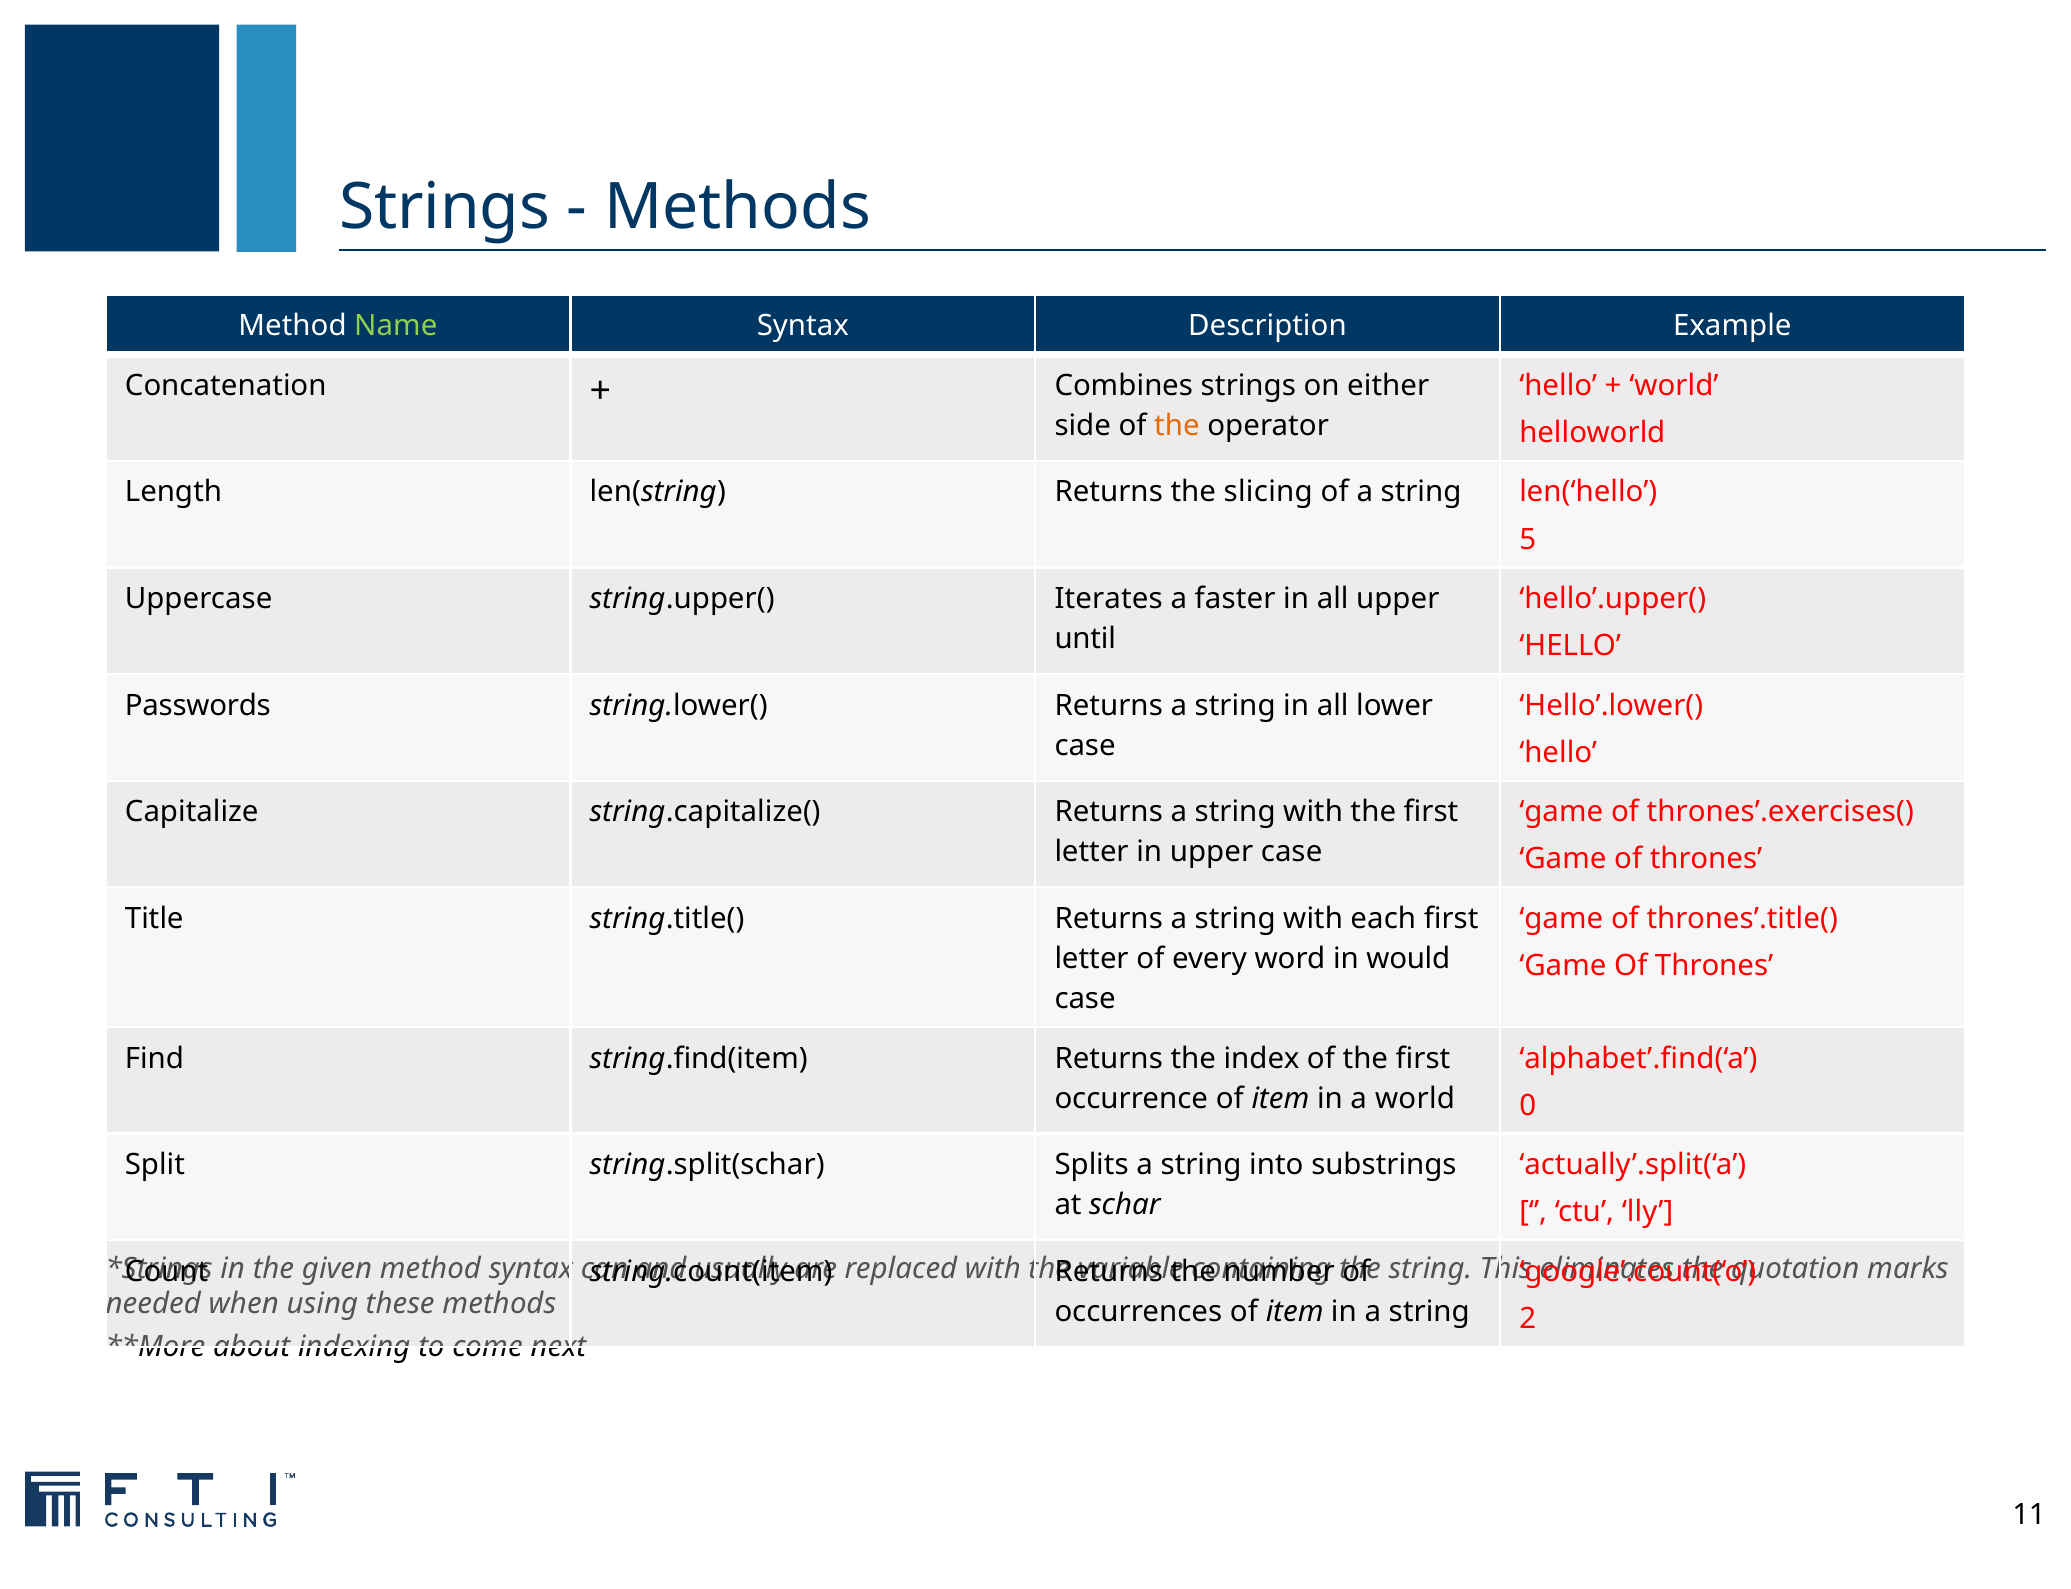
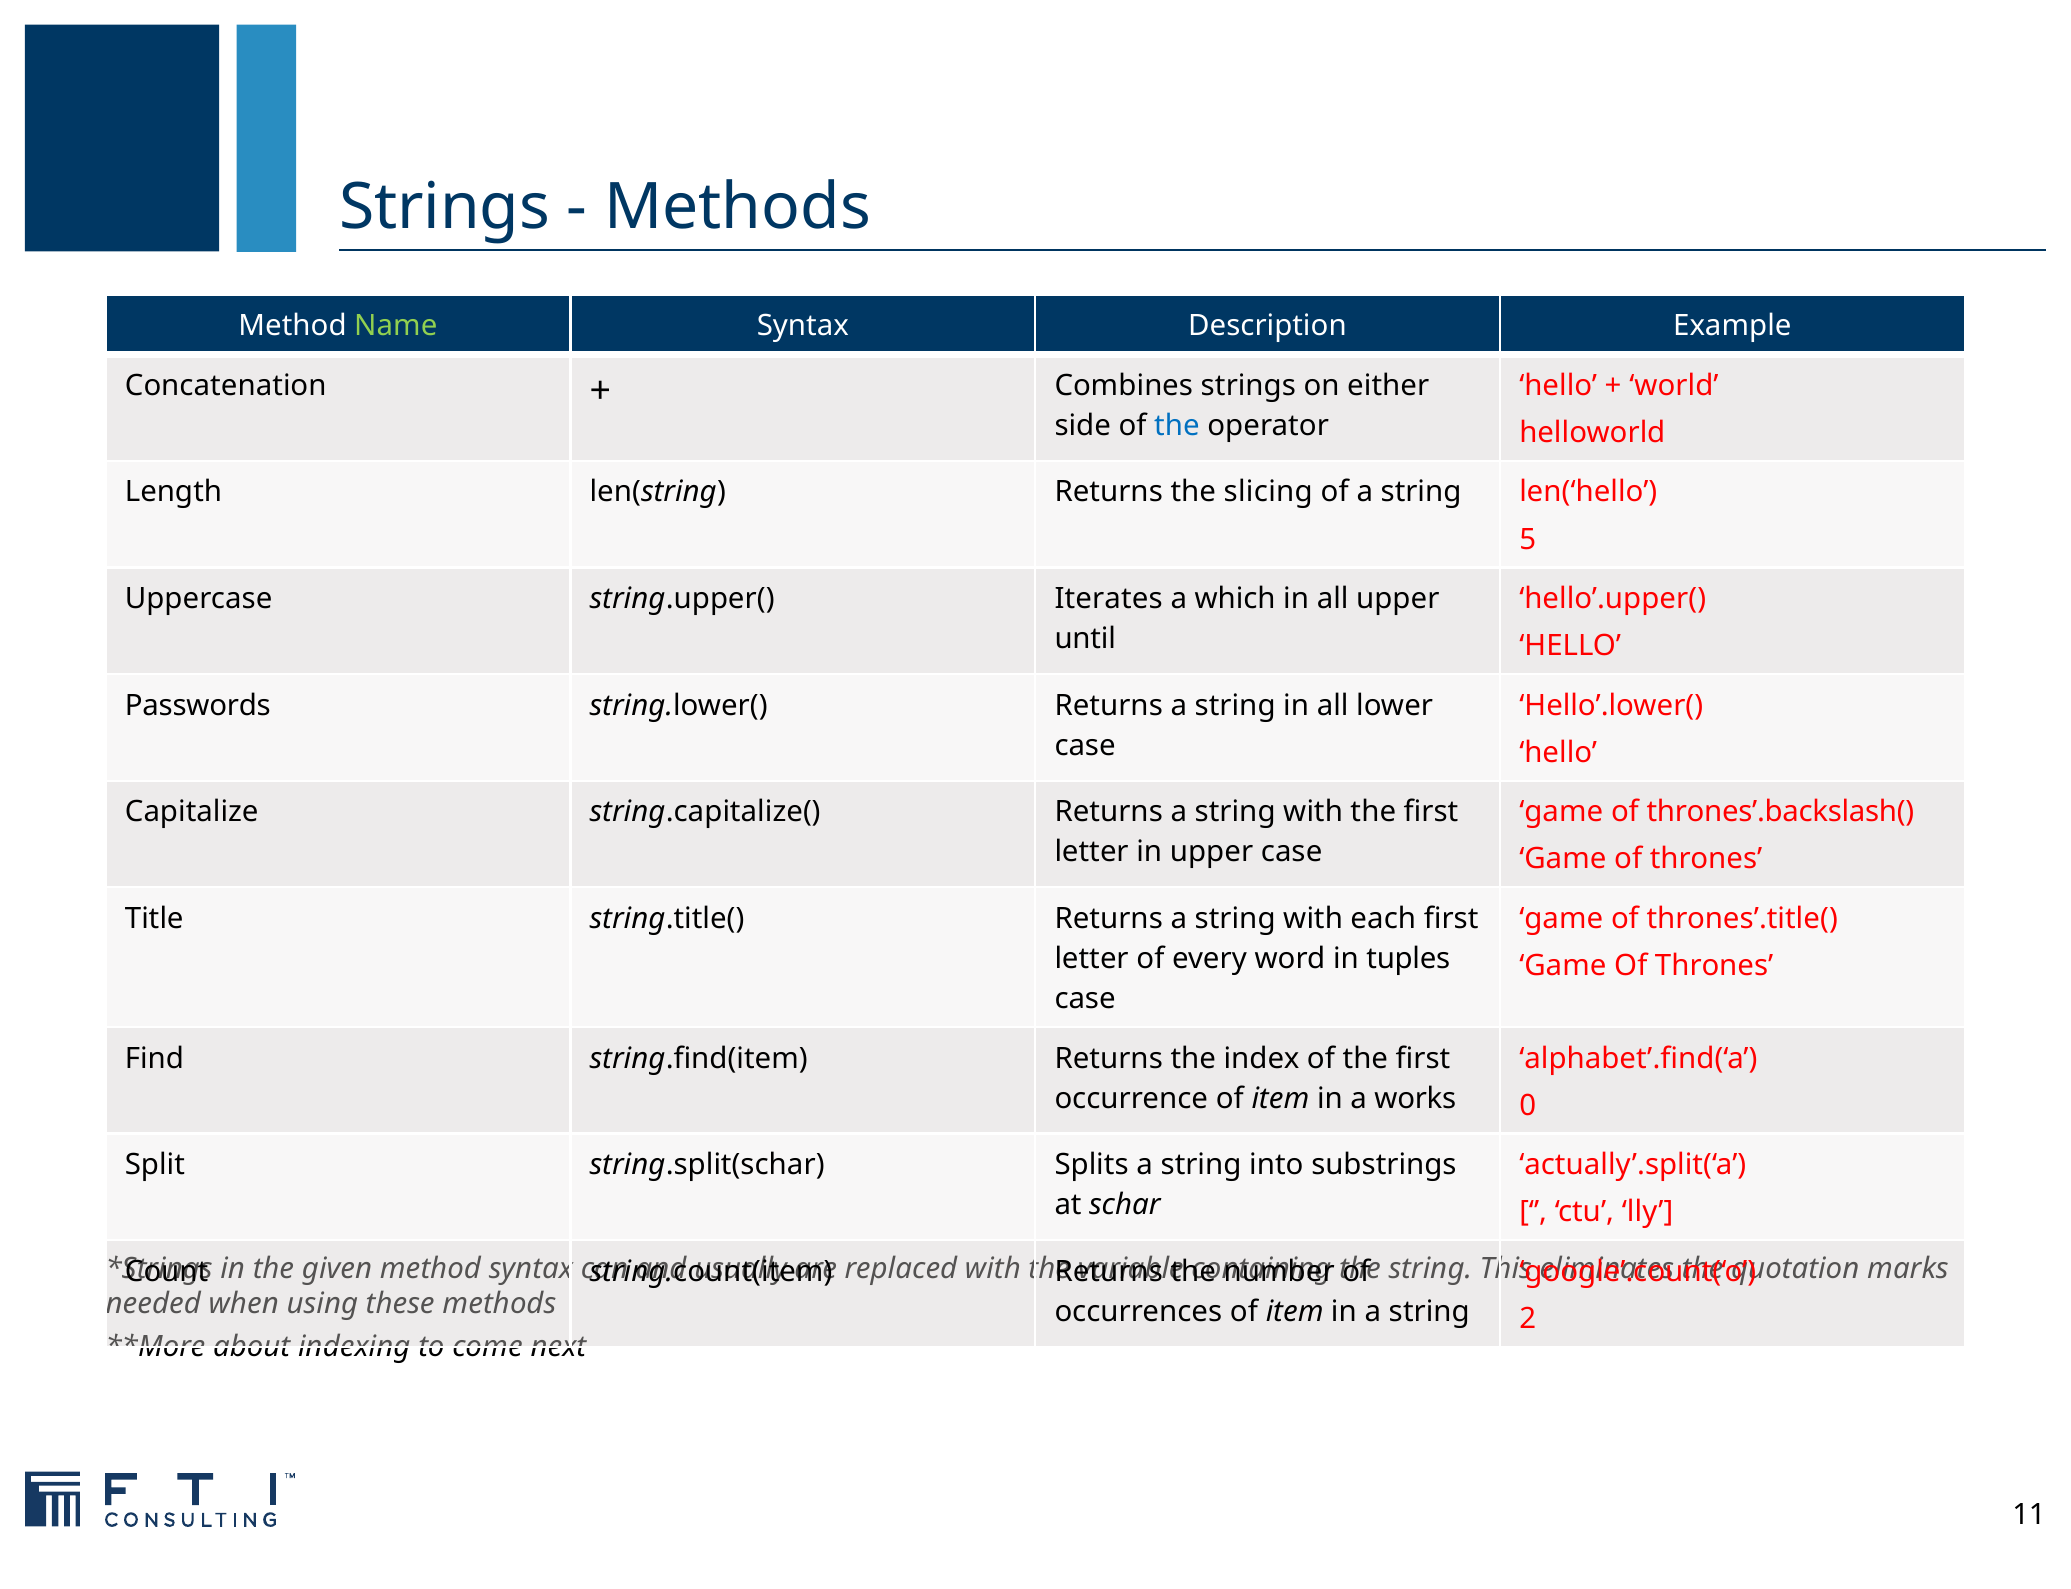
the colour: orange -> blue (1177, 426)
faster: faster -> which (1235, 599)
thrones’.exercises(: thrones’.exercises( -> thrones’.backslash( (1780, 812)
would: would -> tuples (1408, 959)
a world: world -> works (1415, 1099)
